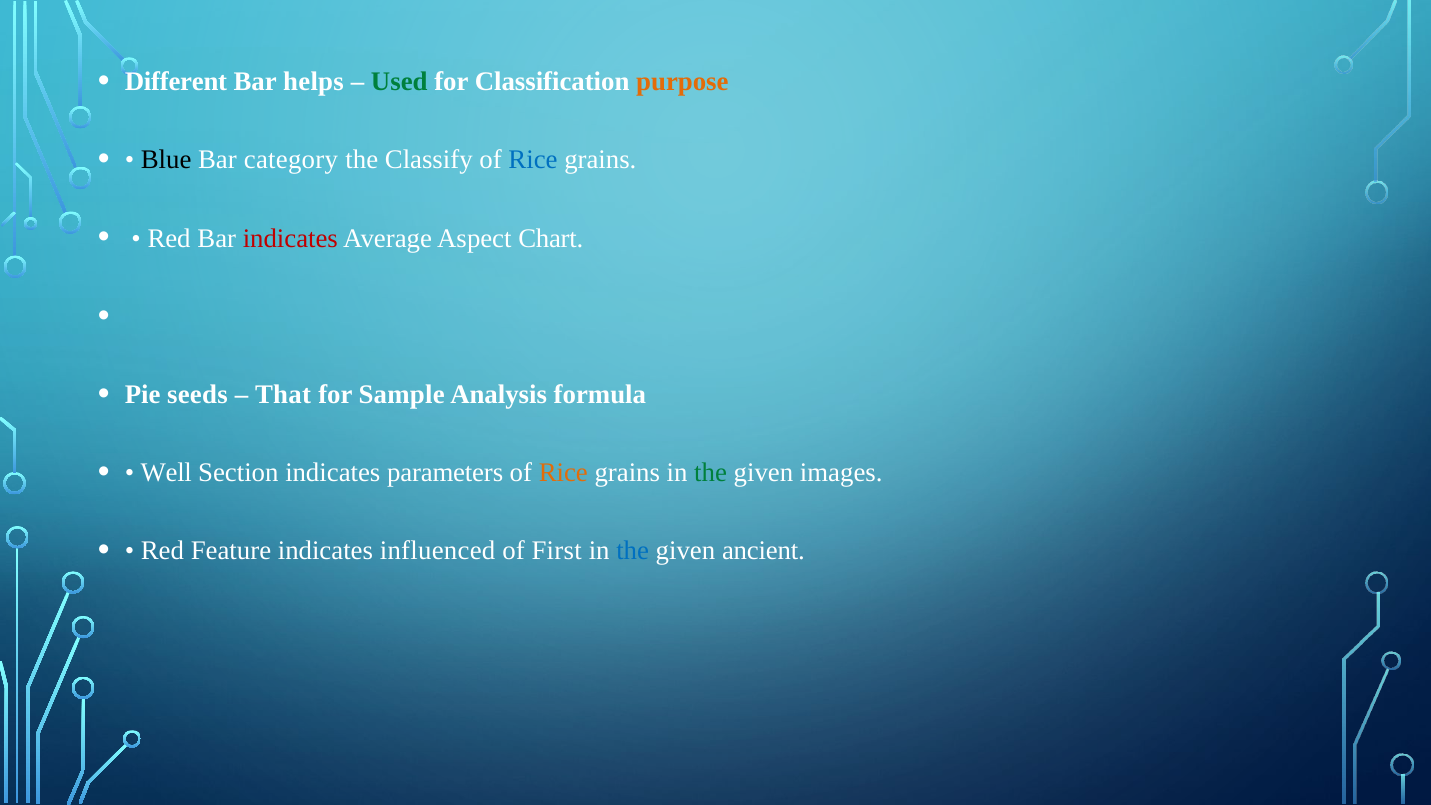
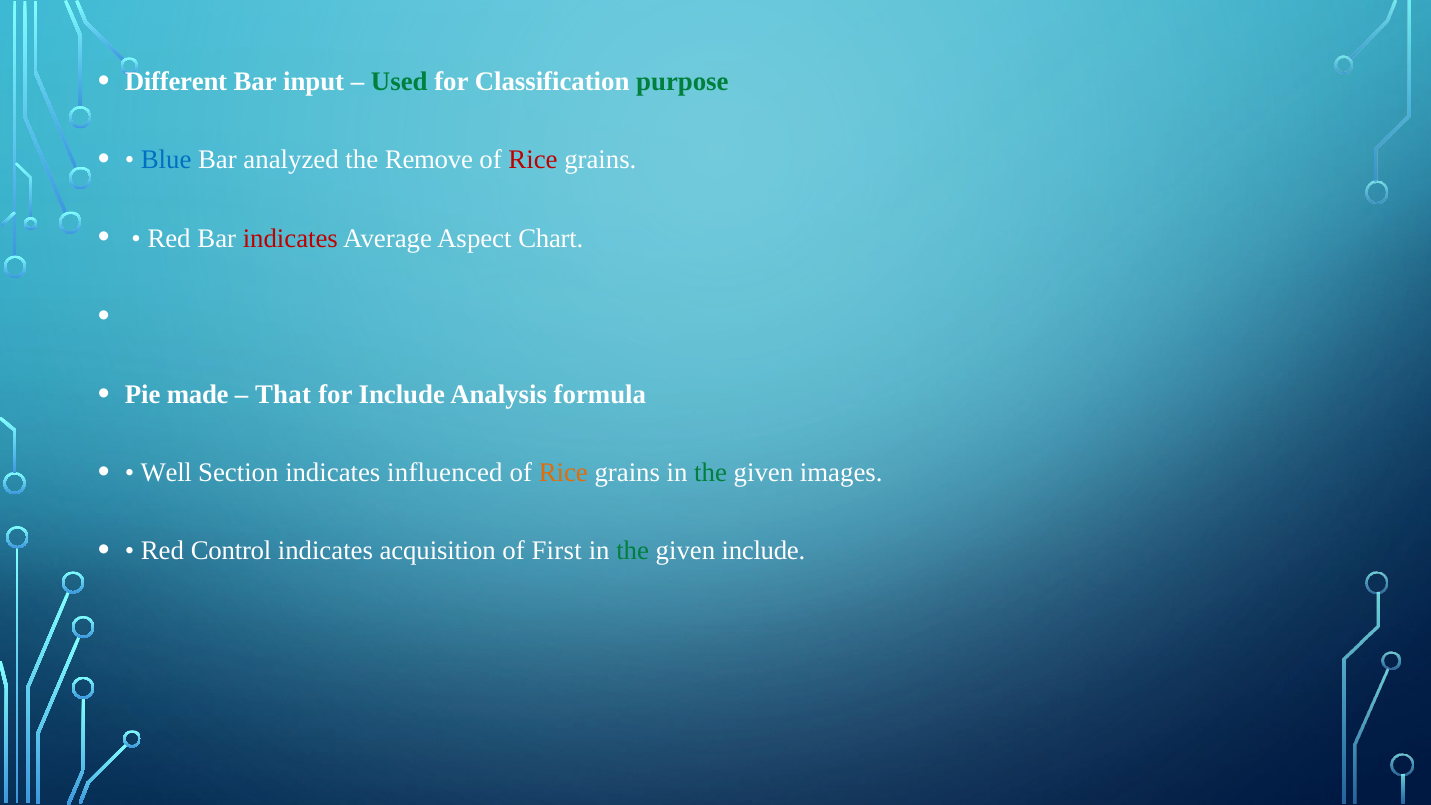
helps: helps -> input (314, 82)
purpose colour: orange -> green (682, 82)
Blue colour: black -> blue (166, 160)
category: category -> analyzed (291, 160)
Classify: Classify -> Remove (429, 160)
Rice colour: blue -> red (533, 160)
seeds: seeds -> made (198, 394)
for Sample: Sample -> Include (402, 394)
parameters: parameters -> influenced (445, 473)
Feature: Feature -> Control (231, 551)
influenced: influenced -> acquisition (438, 551)
the colour: blue -> green (633, 551)
given ancient: ancient -> include (763, 551)
